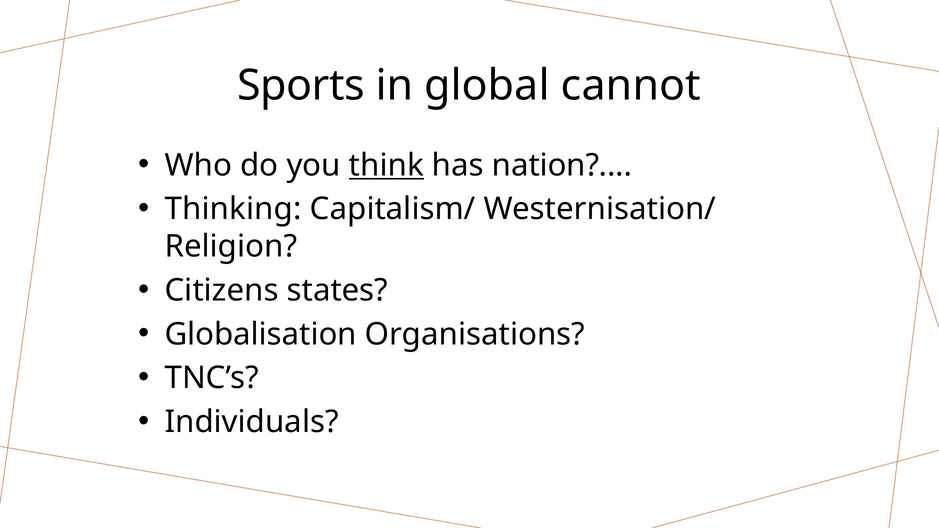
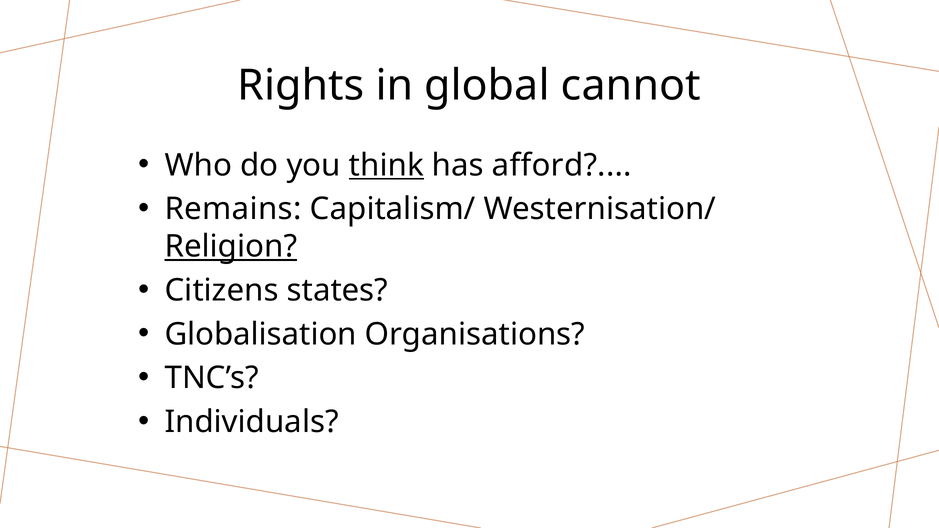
Sports: Sports -> Rights (301, 86)
nation: nation -> afford (562, 165)
Thinking: Thinking -> Remains (233, 209)
Religion underline: none -> present (231, 247)
